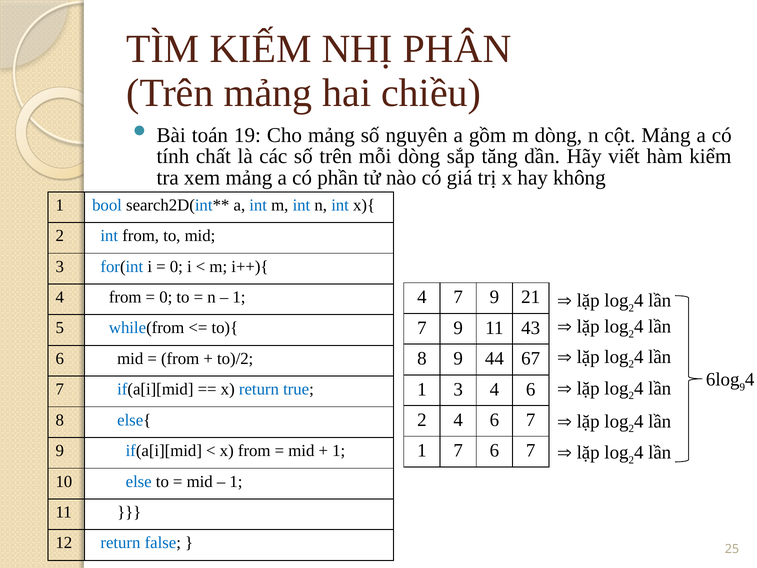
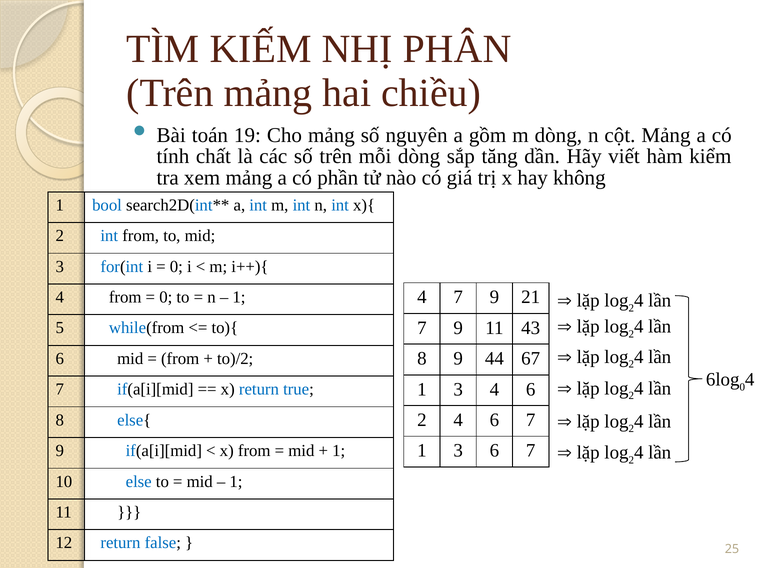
9: 9 -> 0 (742, 387)
7: 7 -> 3 (458, 451)
